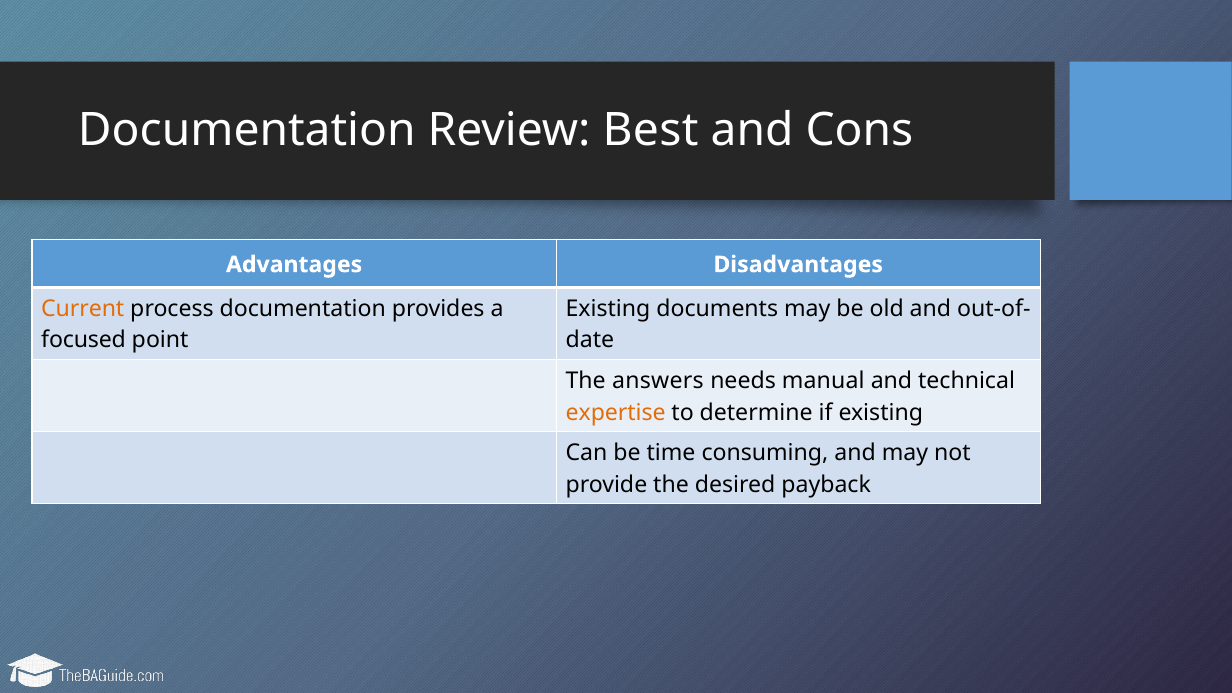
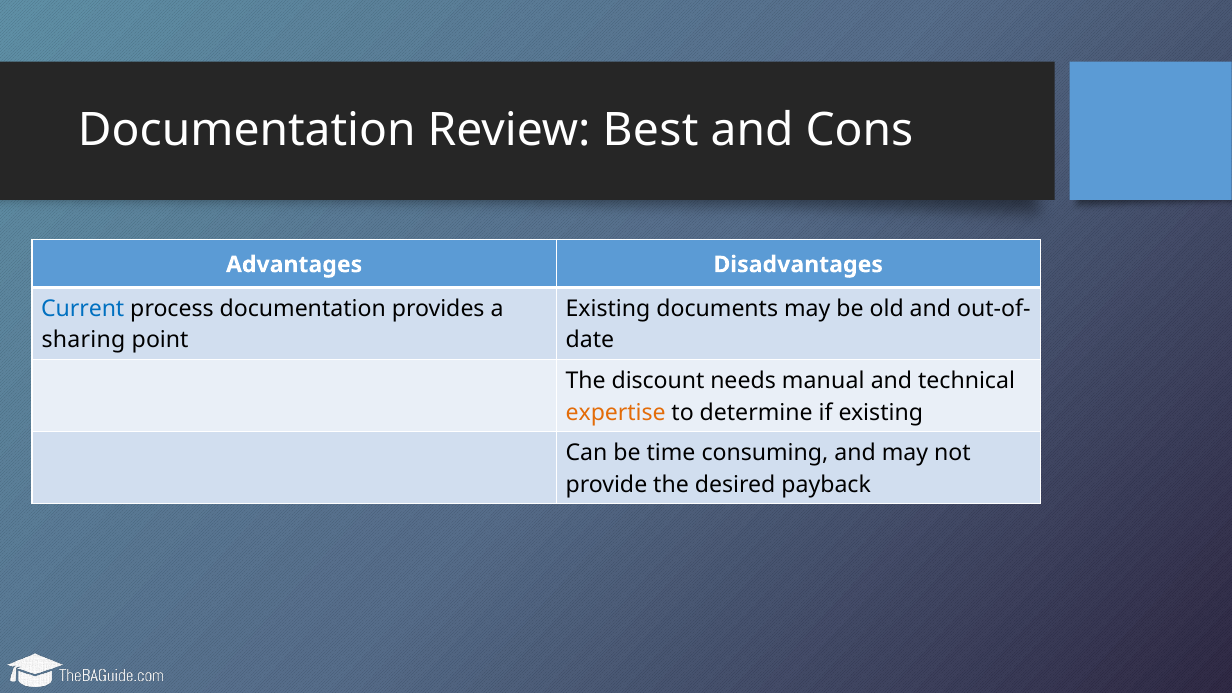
Current colour: orange -> blue (83, 309)
focused: focused -> sharing (83, 340)
answers: answers -> discount (658, 381)
